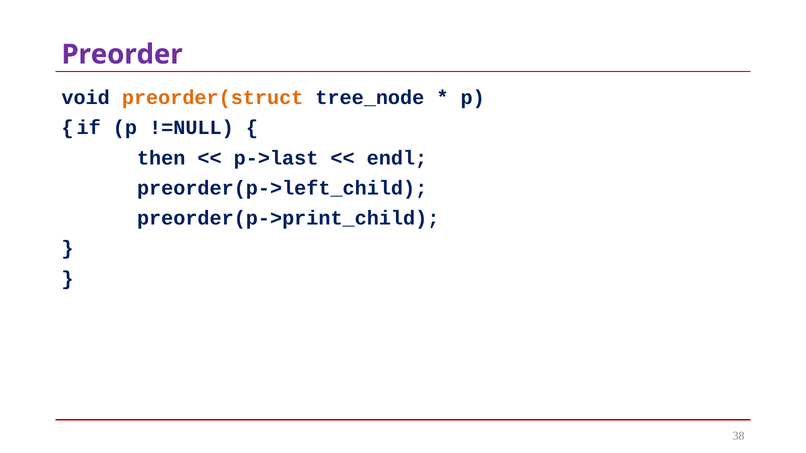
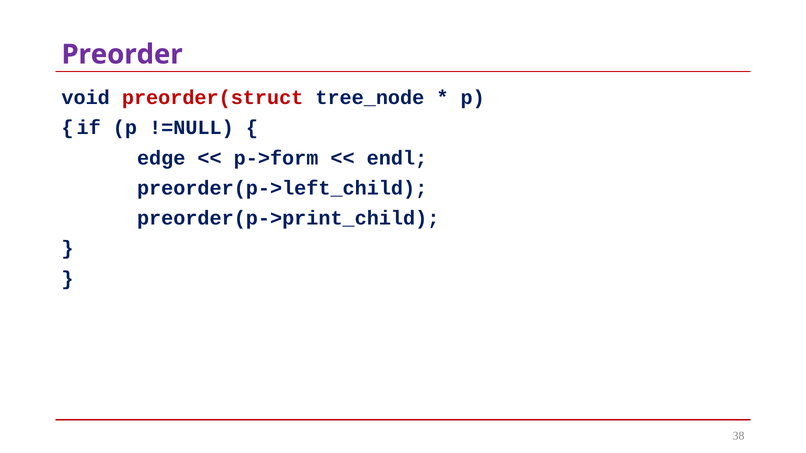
preorder(struct colour: orange -> red (213, 98)
then: then -> edge (161, 158)
p->last: p->last -> p->form (276, 158)
